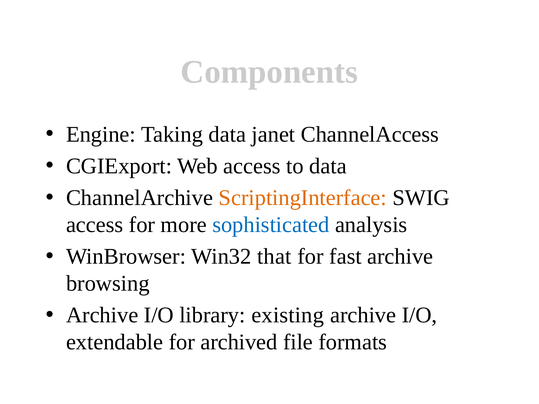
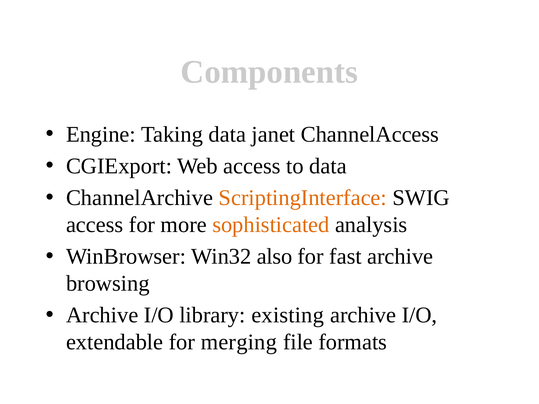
sophisticated colour: blue -> orange (271, 225)
that: that -> also (275, 257)
archived: archived -> merging (239, 342)
